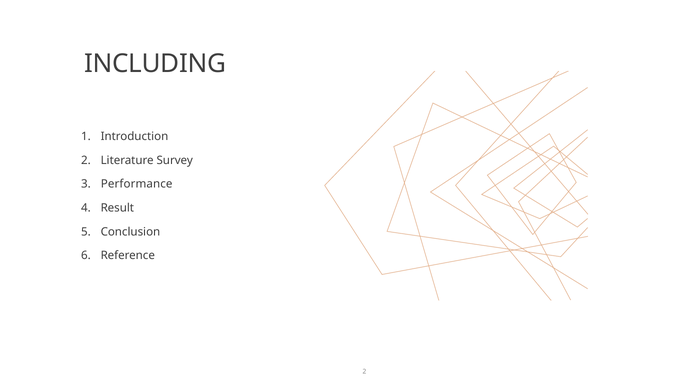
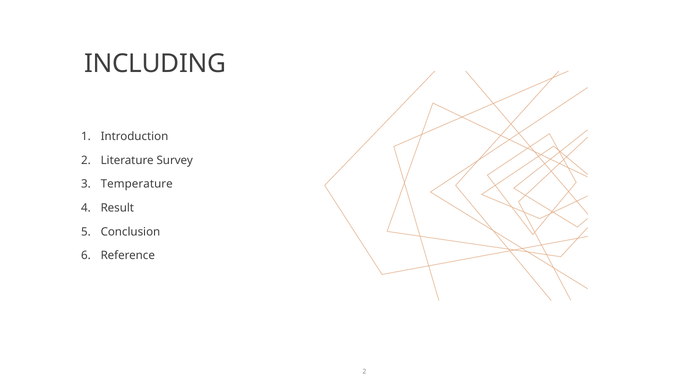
Performance: Performance -> Temperature (137, 184)
